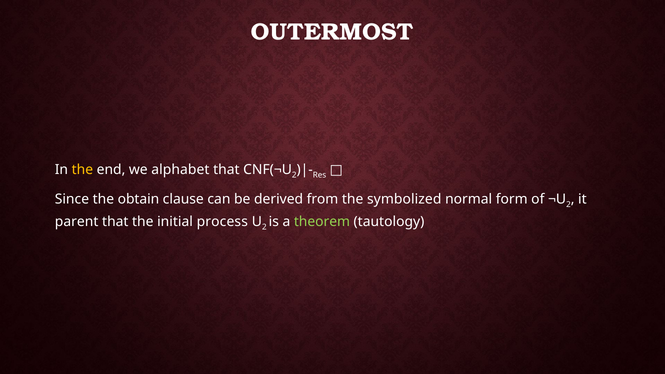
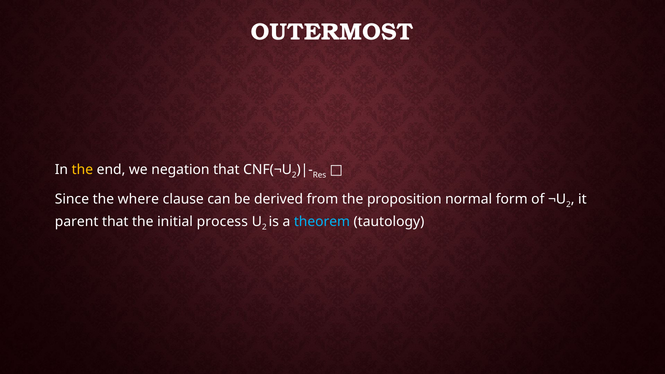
alphabet: alphabet -> negation (180, 170)
obtain: obtain -> where (138, 199)
symbolized: symbolized -> proposition (404, 199)
theorem colour: light green -> light blue (322, 222)
